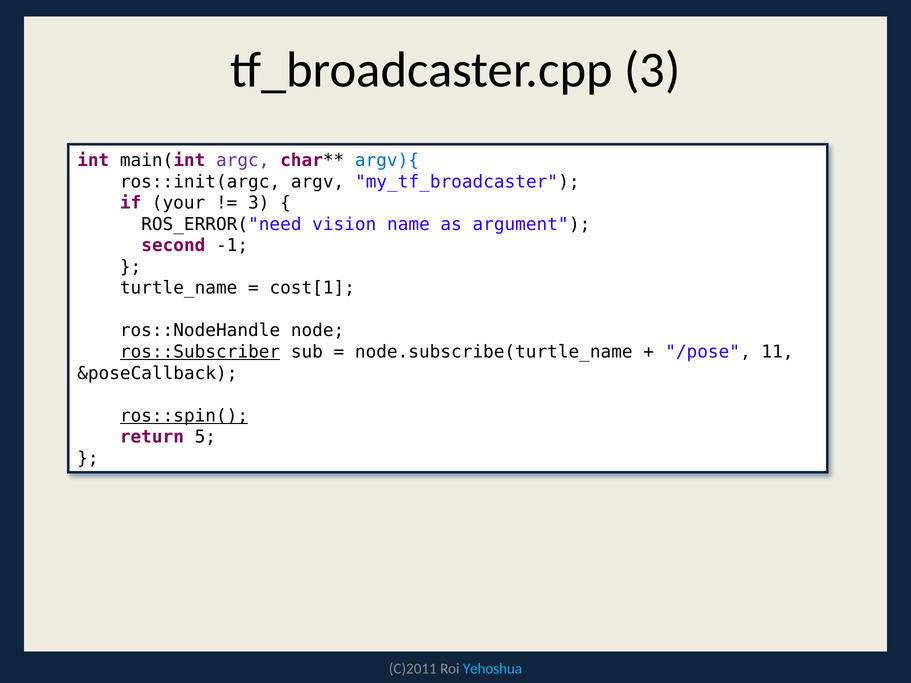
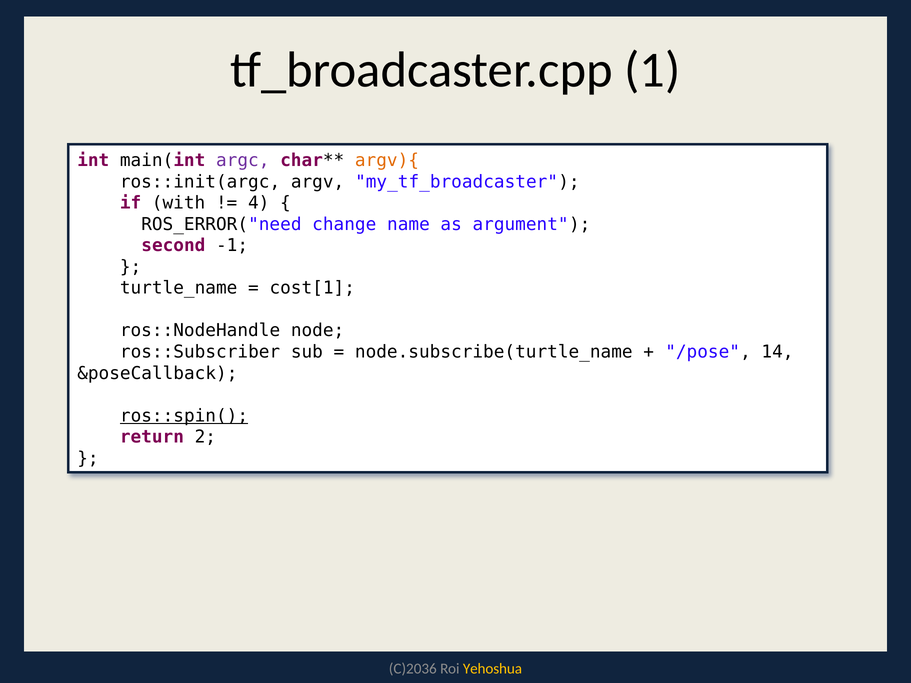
tf_broadcaster.cpp 3: 3 -> 1 (652, 70)
argv){ colour: blue -> orange (387, 161)
your: your -> with (179, 203)
3: 3 -> 4 (259, 203)
vision: vision -> change (344, 224)
ros::Subscriber underline: present -> none (200, 352)
11: 11 -> 14 (777, 352)
5: 5 -> 2 (205, 437)
C)2011: C)2011 -> C)2036 (413, 669)
Yehoshua colour: light blue -> yellow (492, 669)
